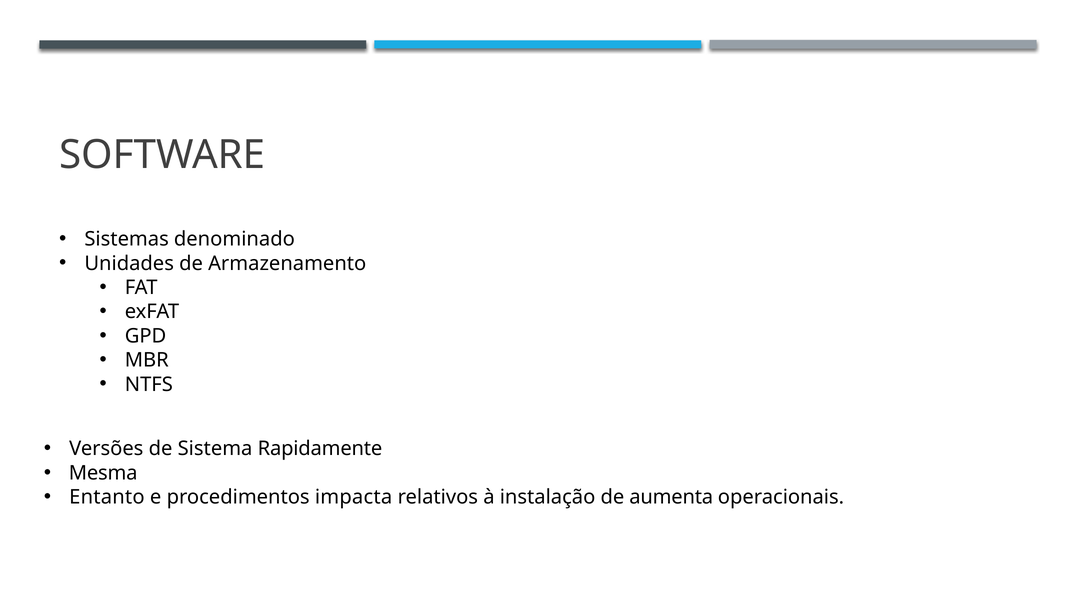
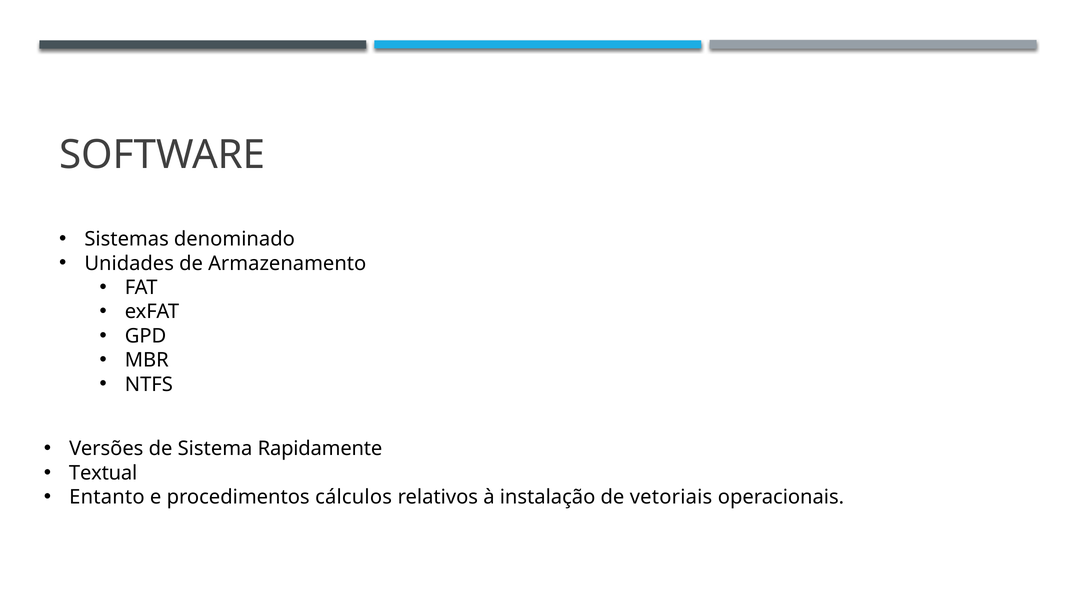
Mesma: Mesma -> Textual (103, 473)
impacta: impacta -> cálculos (354, 497)
aumenta: aumenta -> vetoriais (671, 497)
